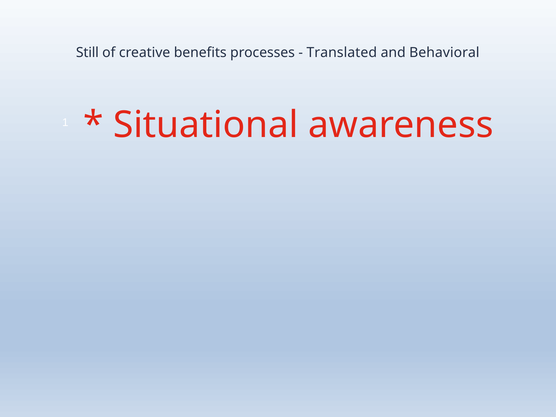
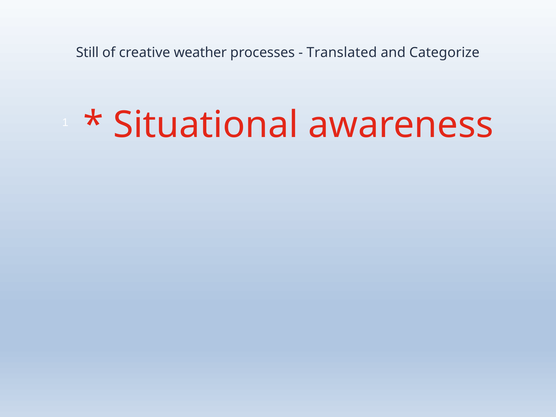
benefits: benefits -> weather (200, 52)
Behavioral: Behavioral -> Categorize (444, 52)
